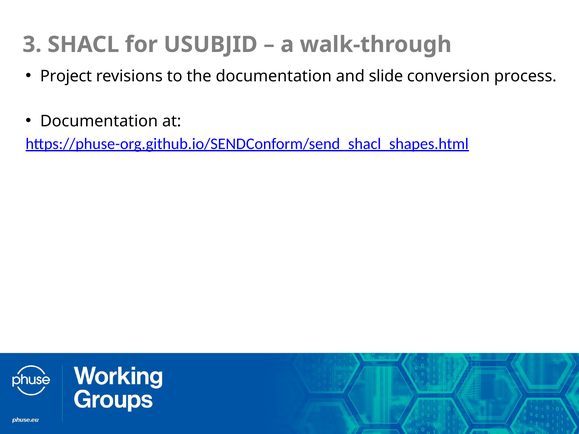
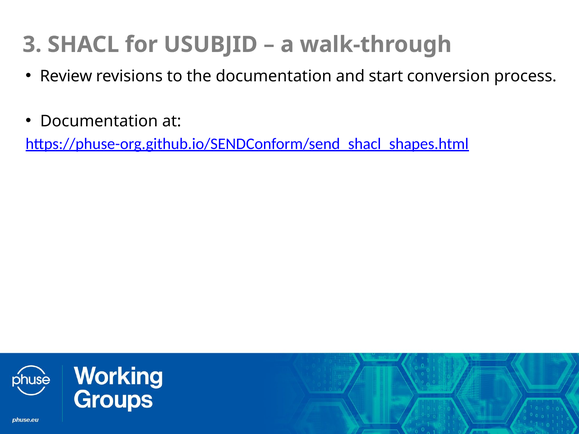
Project: Project -> Review (66, 76)
slide: slide -> start (386, 76)
